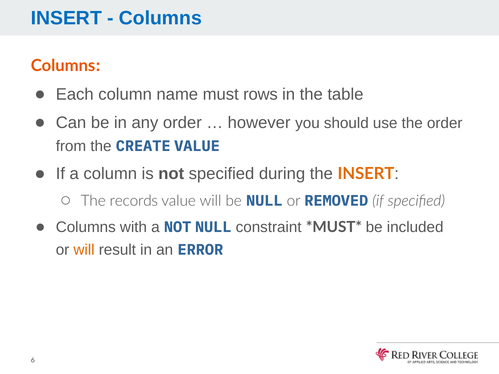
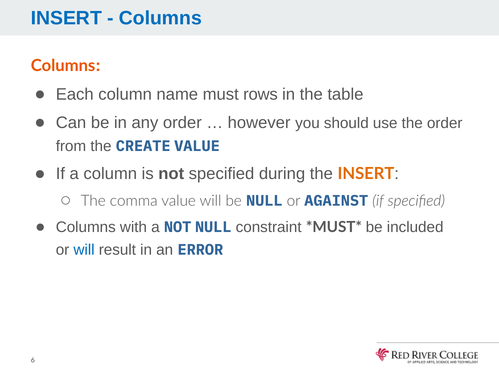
records: records -> comma (134, 201)
REMOVED: REMOVED -> AGAINST (336, 201)
will colour: orange -> blue (84, 250)
